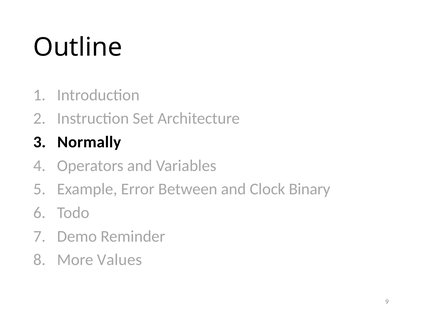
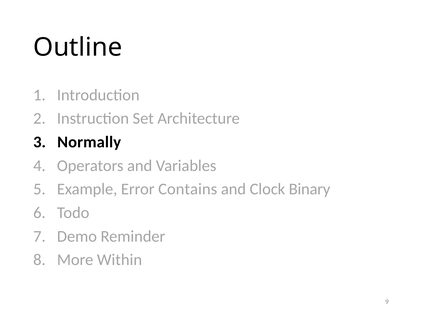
Between: Between -> Contains (188, 190)
Values: Values -> Within (120, 260)
